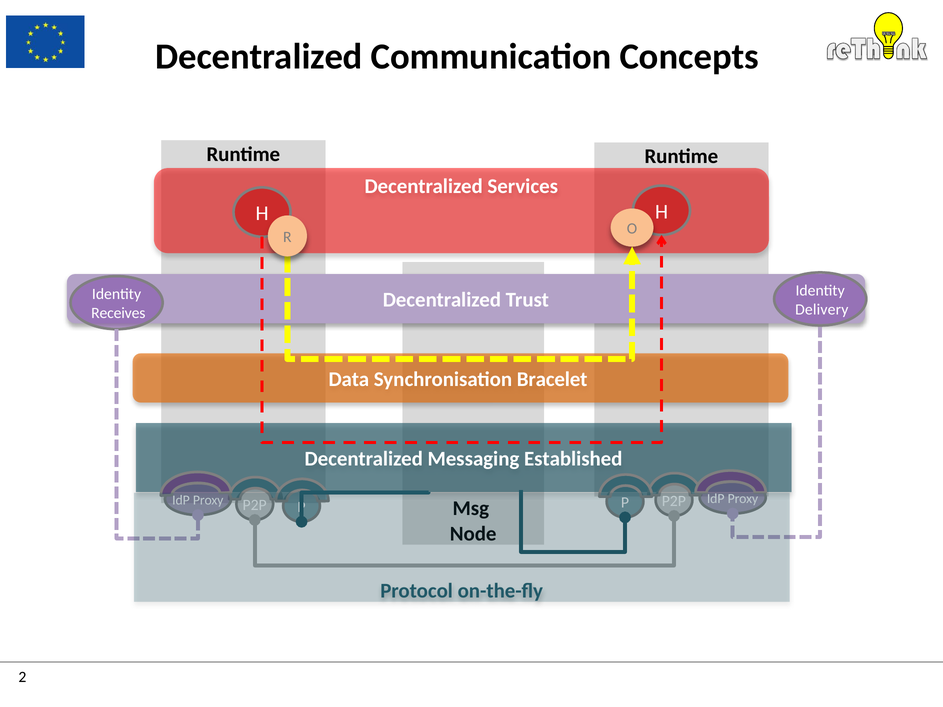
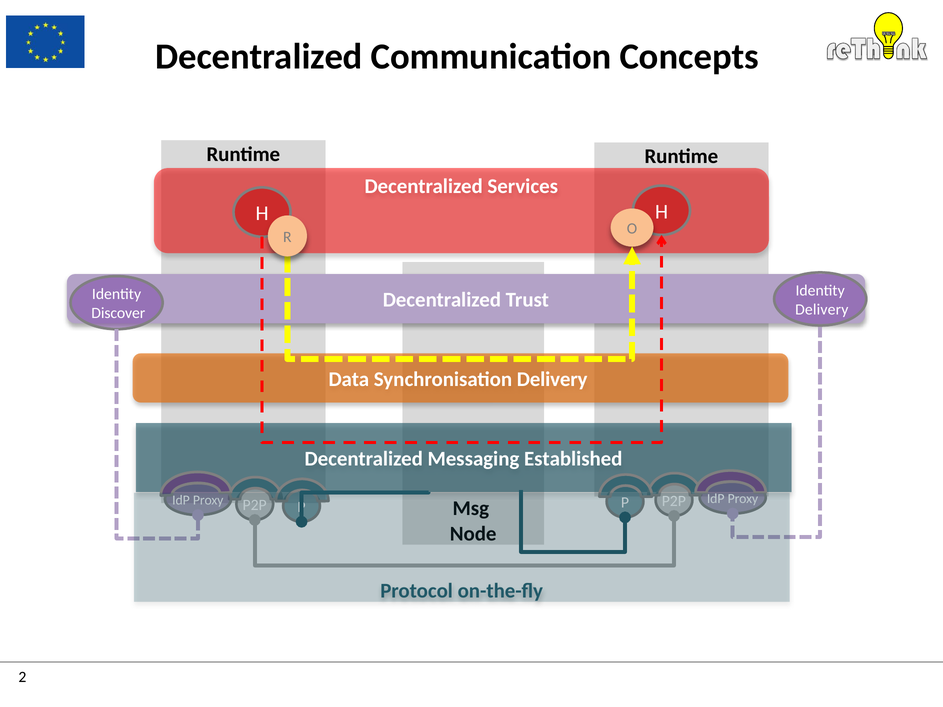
Receives: Receives -> Discover (118, 313)
Synchronisation Bracelet: Bracelet -> Delivery (552, 379)
